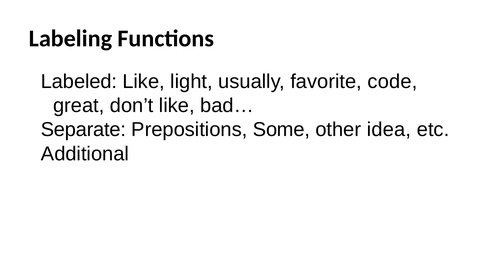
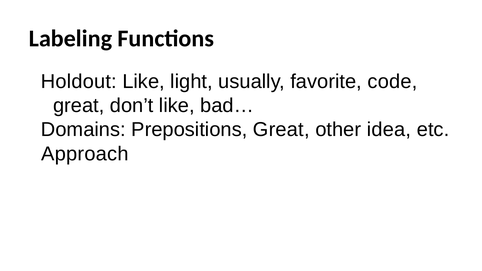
Labeled: Labeled -> Holdout (79, 82)
Separate: Separate -> Domains (83, 130)
Prepositions Some: Some -> Great (281, 130)
Additional: Additional -> Approach (85, 154)
